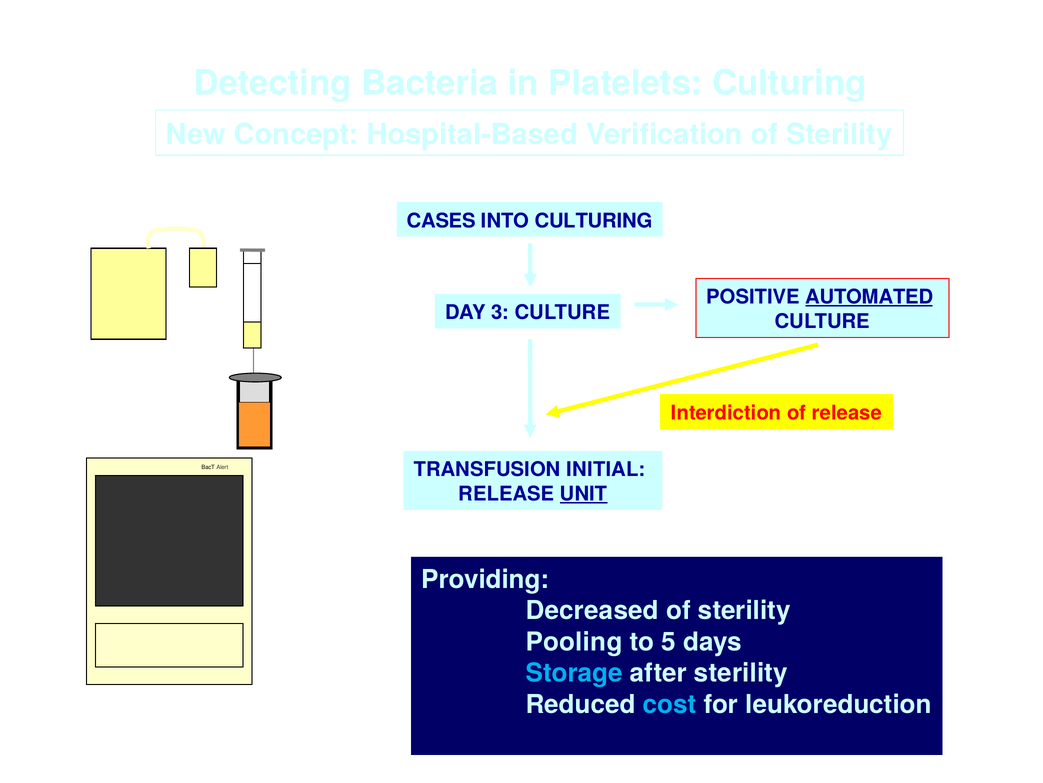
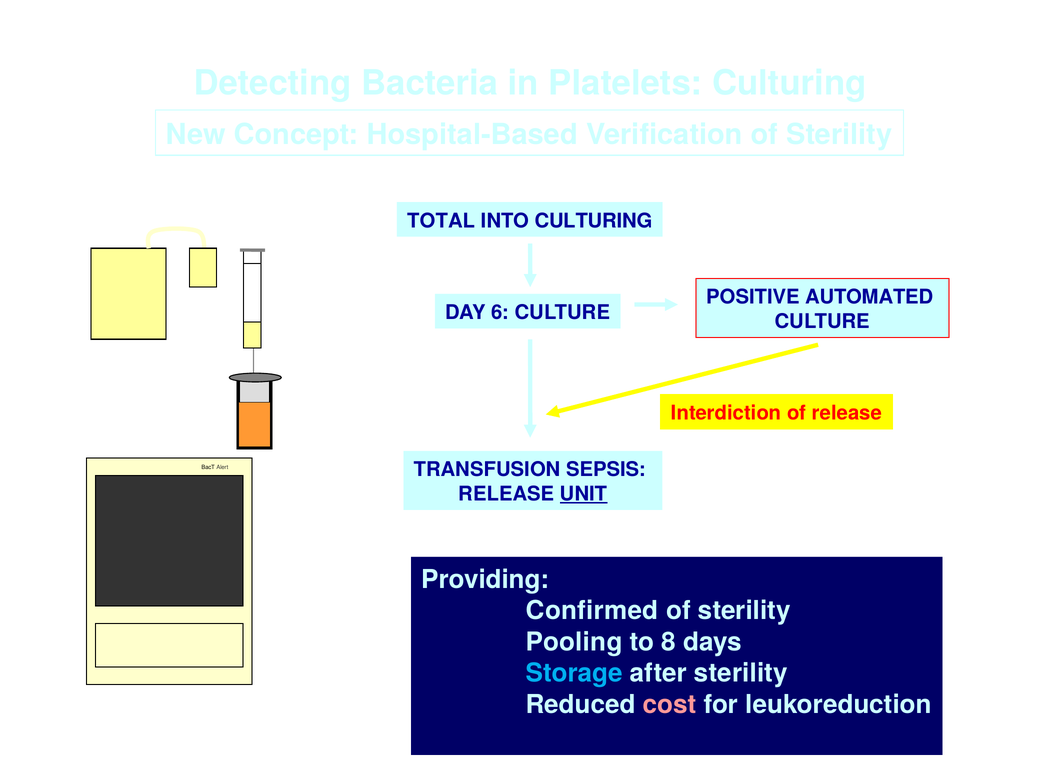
CASES: CASES -> TOTAL (441, 221)
AUTOMATED underline: present -> none (869, 297)
3: 3 -> 6 (500, 312)
INITIAL: INITIAL -> SEPSIS (606, 469)
Decreased: Decreased -> Confirmed (592, 610)
5: 5 -> 8 (669, 641)
cost colour: light blue -> pink (670, 704)
